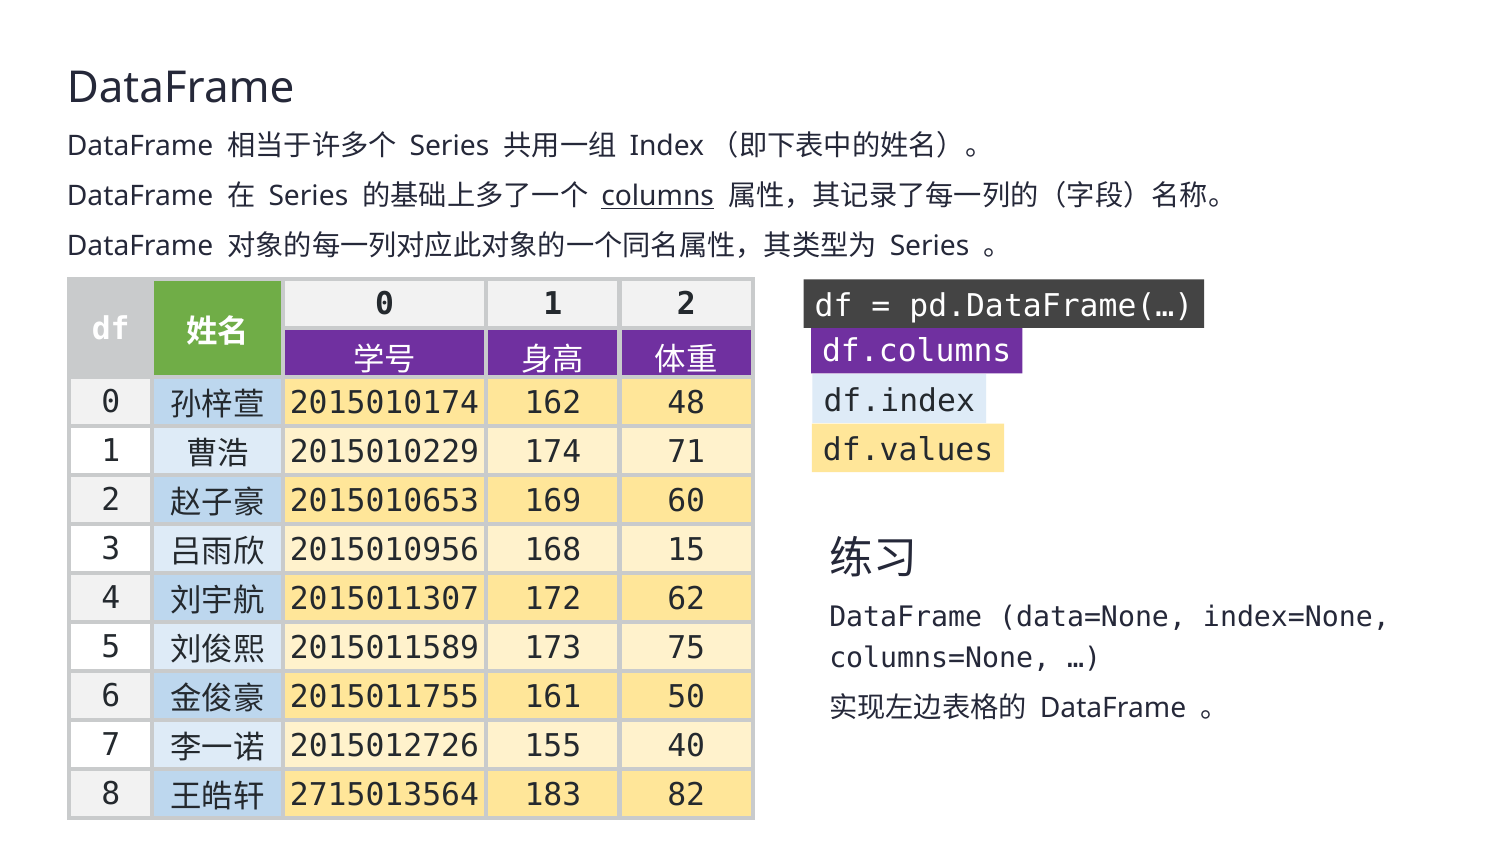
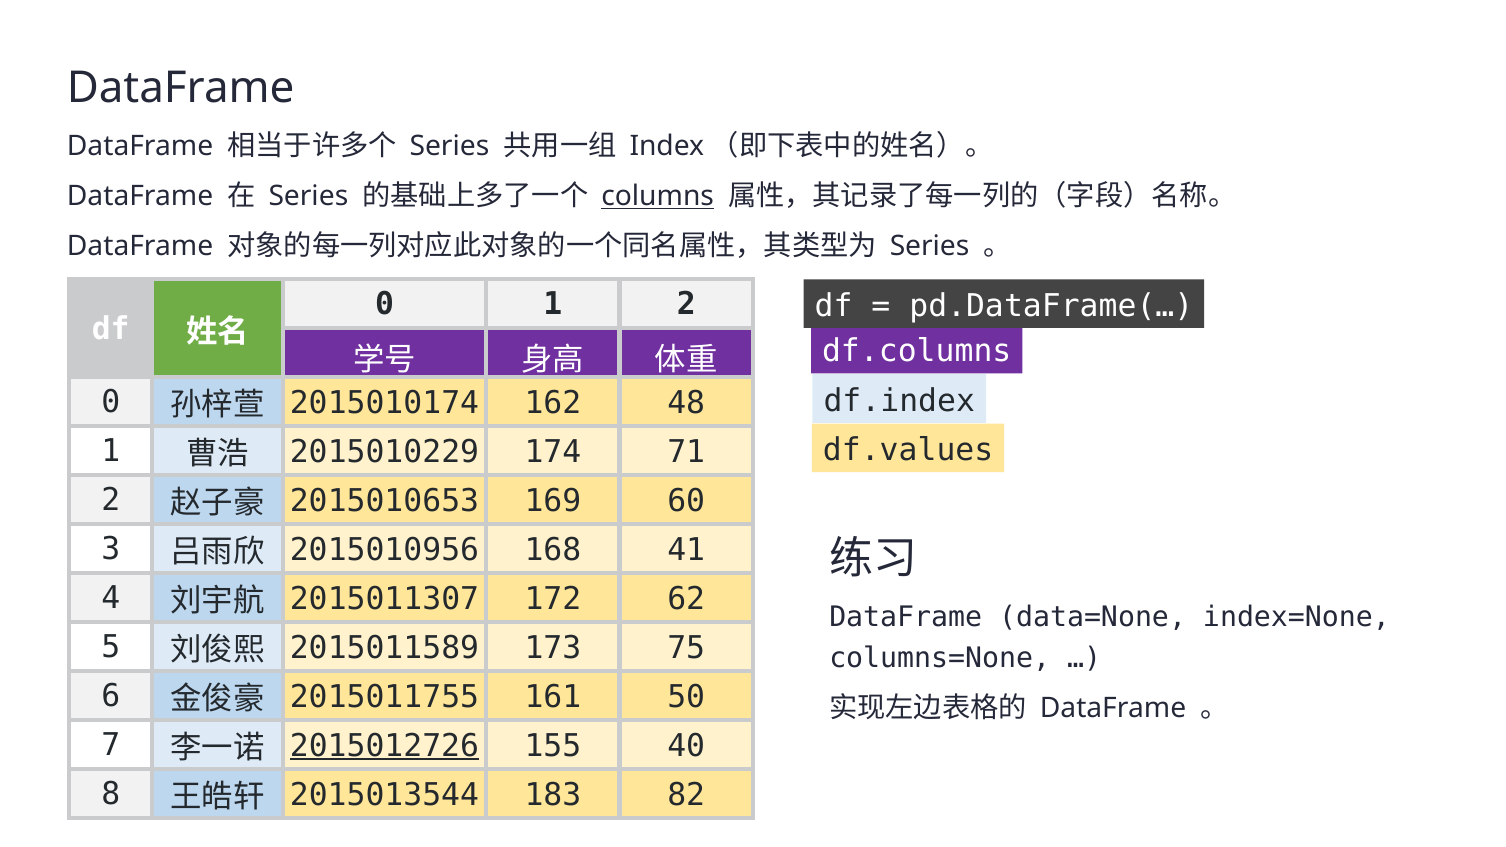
15: 15 -> 41 (686, 550)
2015012726 underline: none -> present (384, 746)
2715013564: 2715013564 -> 2015013544 (384, 795)
